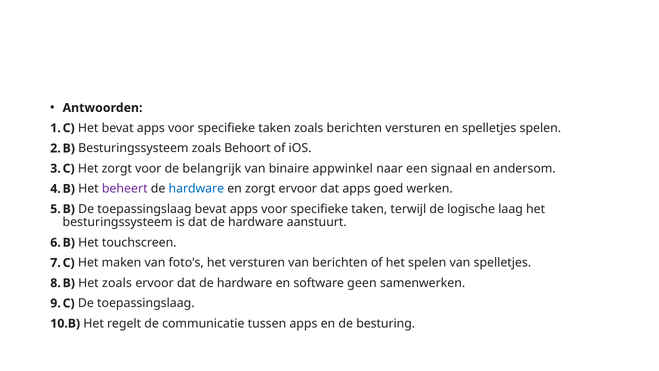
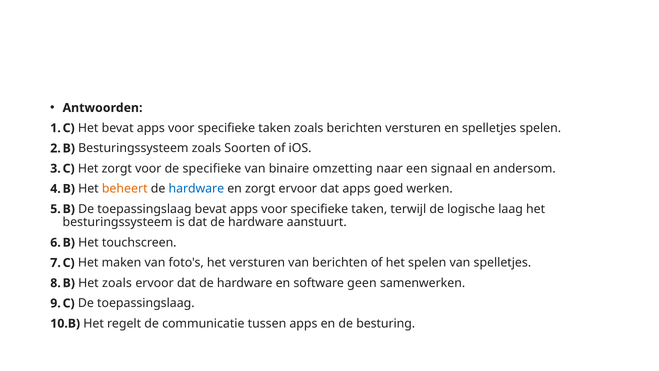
Behoort: Behoort -> Soorten (247, 148)
de belangrijk: belangrijk -> specifieke (212, 168)
appwinkel: appwinkel -> omzetting (343, 168)
beheert colour: purple -> orange (125, 189)
